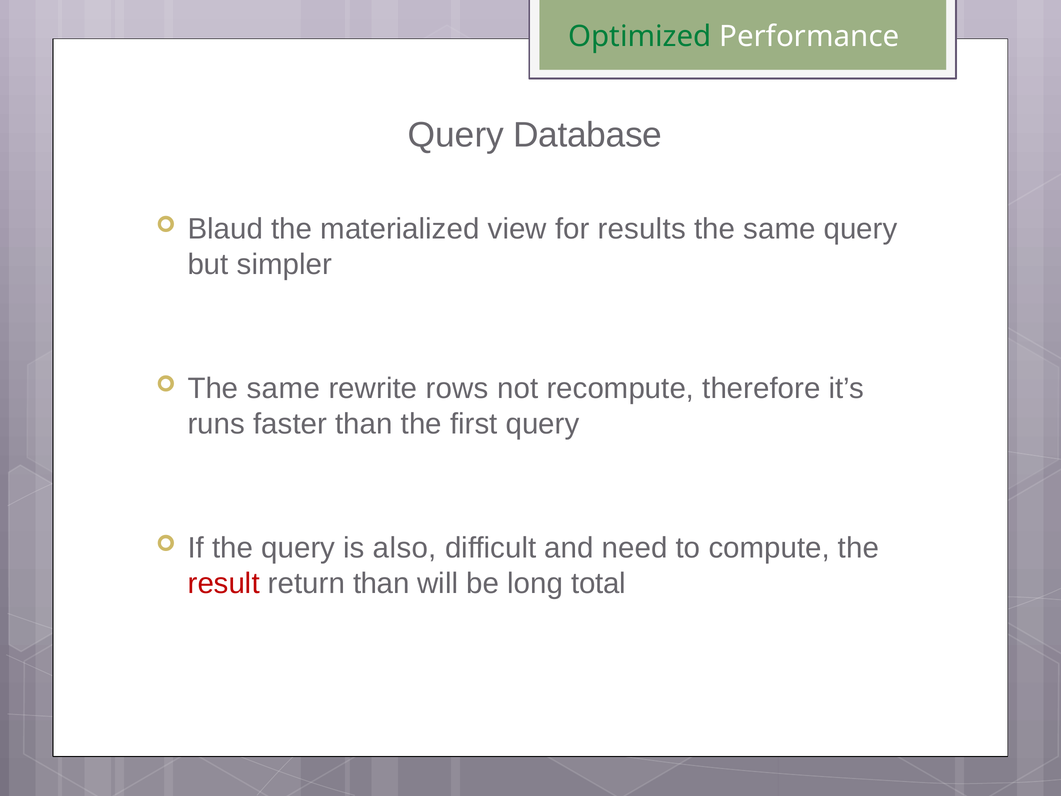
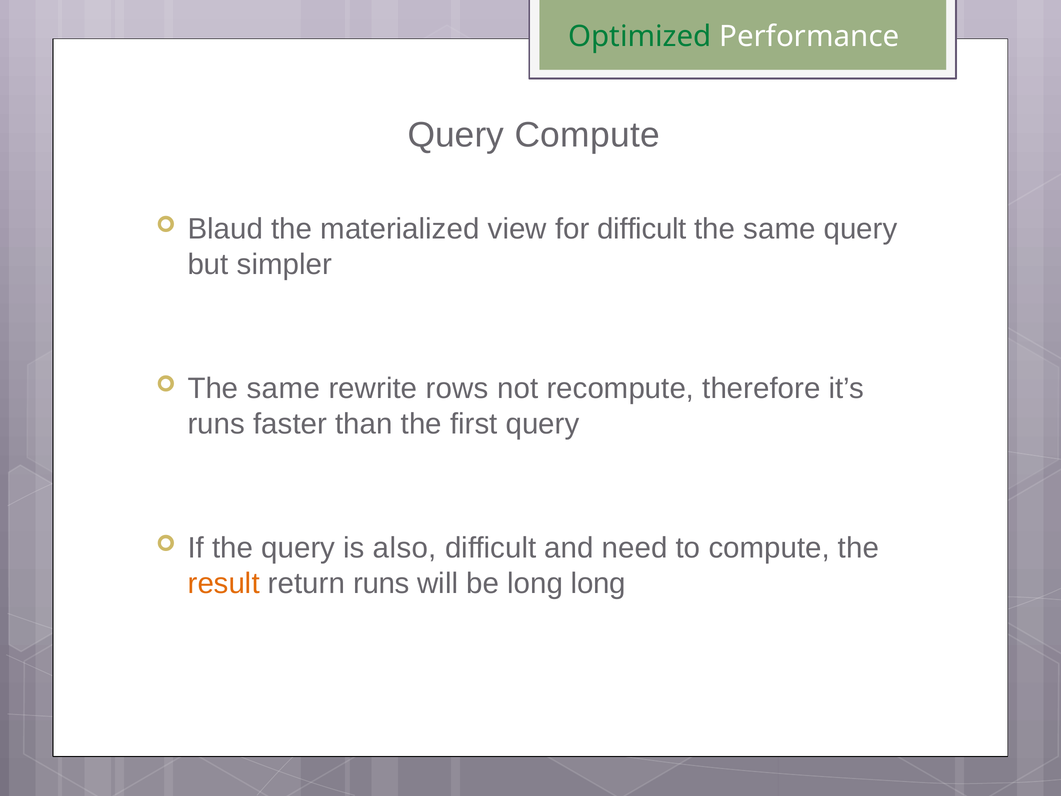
Query Database: Database -> Compute (587, 135)
for results: results -> difficult (642, 229)
result colour: red -> orange (224, 583)
return than: than -> runs (381, 583)
long total: total -> long (598, 583)
